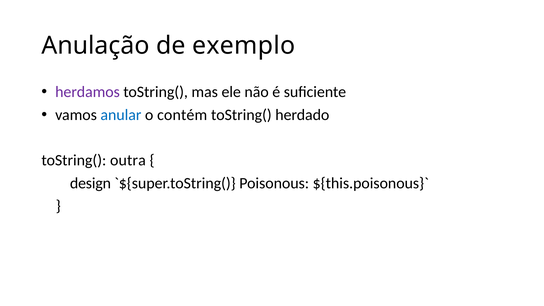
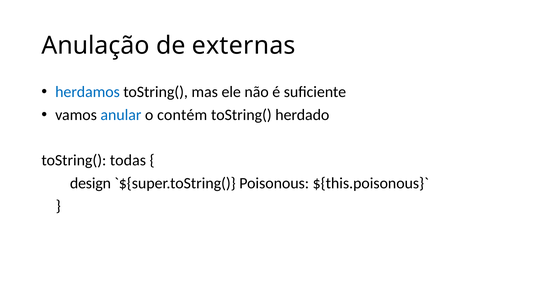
exemplo: exemplo -> externas (244, 46)
herdamos colour: purple -> blue (88, 92)
outra: outra -> todas (128, 160)
